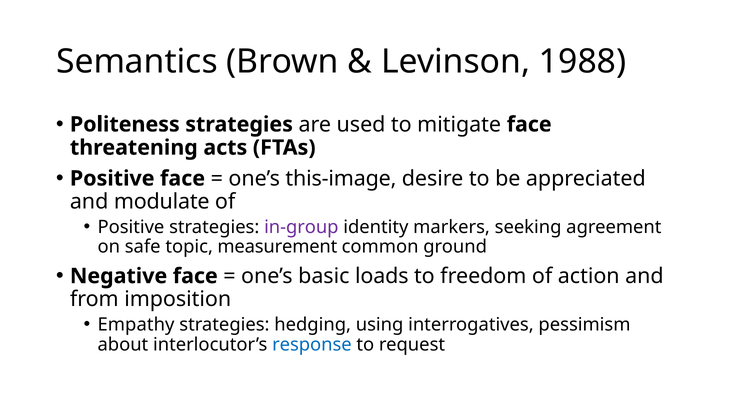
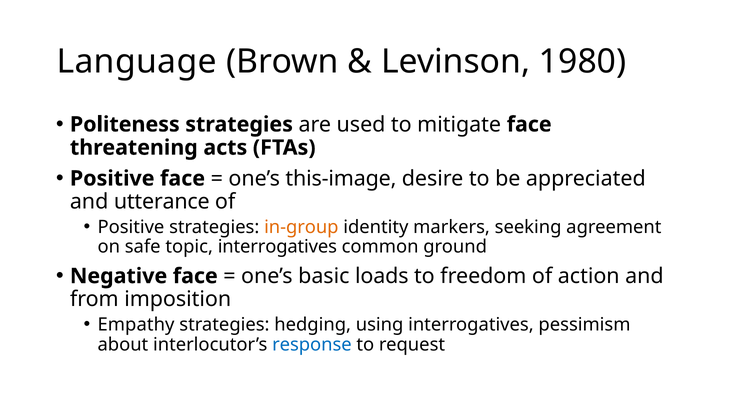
Semantics: Semantics -> Language (137, 62)
1988: 1988 -> 1980 (583, 62)
modulate: modulate -> utterance (162, 202)
in-group colour: purple -> orange (301, 227)
topic measurement: measurement -> interrogatives (277, 247)
